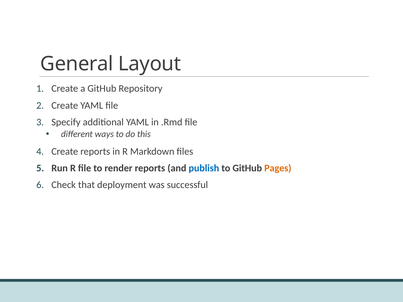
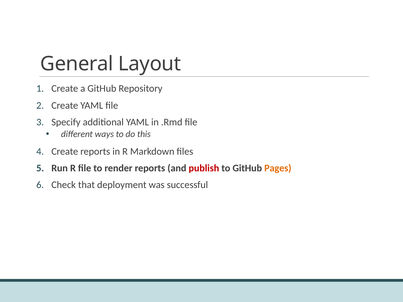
publish colour: blue -> red (204, 168)
